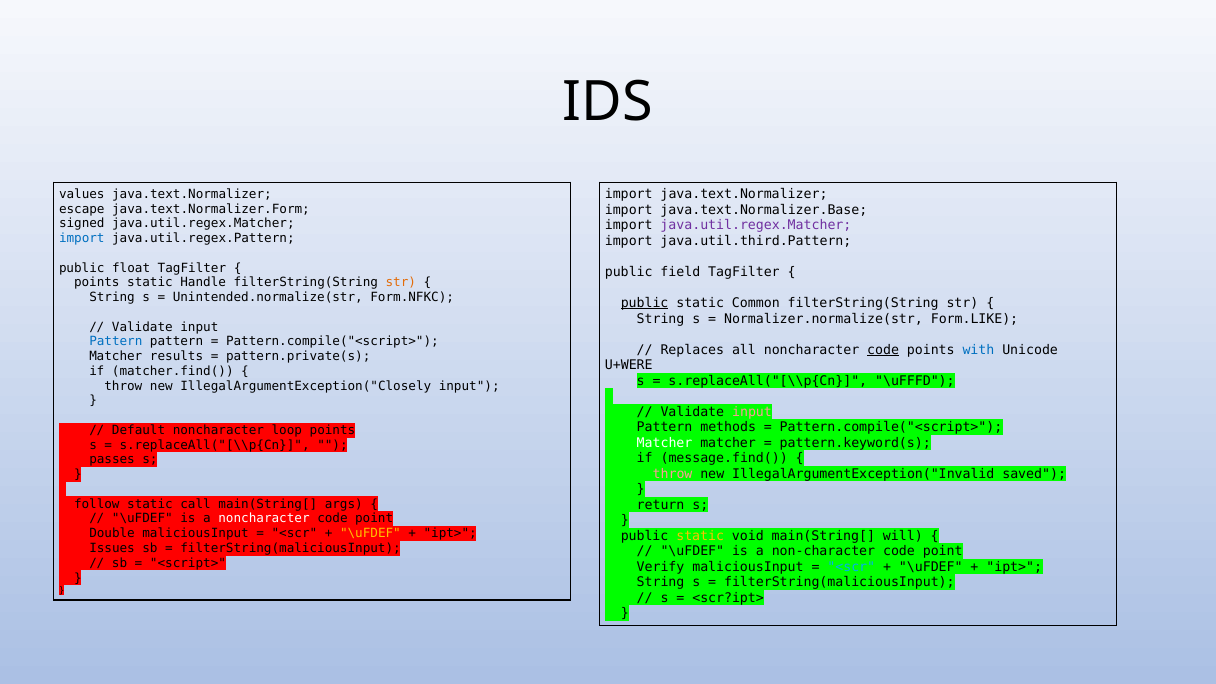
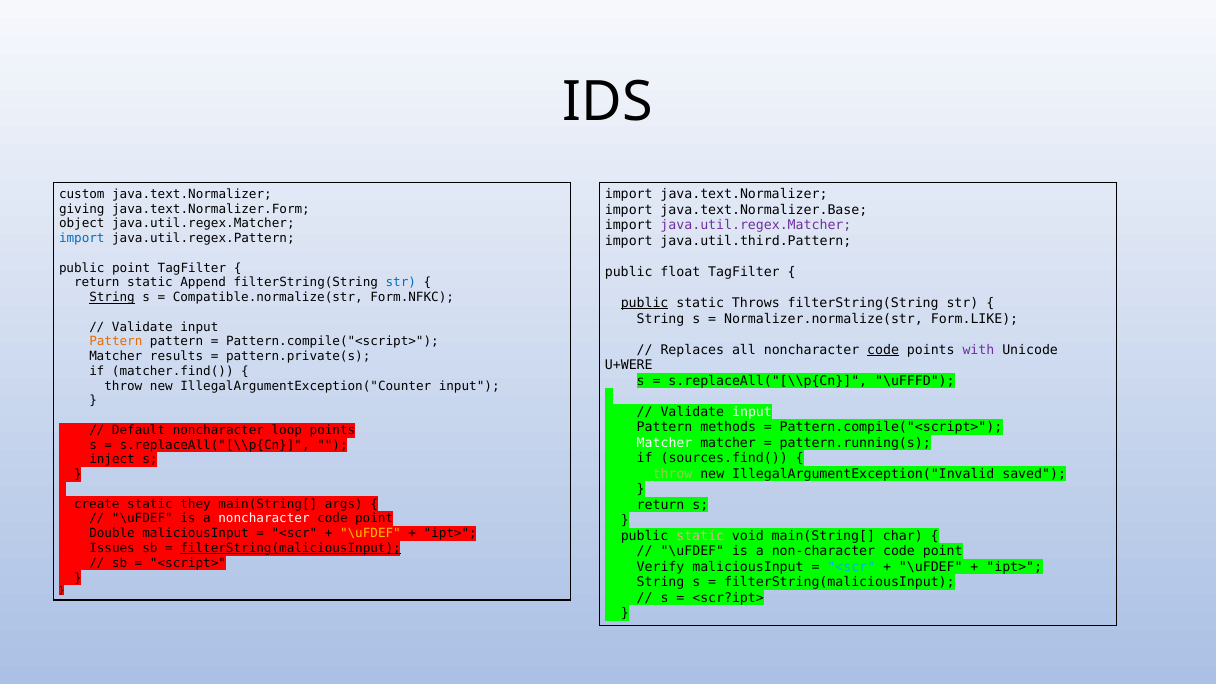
values: values -> custom (82, 194)
escape: escape -> giving (82, 209)
signed: signed -> object (82, 224)
public float: float -> point (131, 268)
field: field -> float (680, 272)
points: points -> return (97, 283)
Handle: Handle -> Append (203, 283)
str colour: orange -> blue (401, 283)
String underline: none -> present (112, 297)
Unintended.normalize(str: Unintended.normalize(str -> Compatible.normalize(str (268, 297)
Common: Common -> Throws (756, 303)
Pattern colour: blue -> orange (116, 342)
with colour: blue -> purple (978, 350)
IllegalArgumentException("Closely: IllegalArgumentException("Closely -> IllegalArgumentException("Counter (306, 386)
input colour: pink -> white (752, 412)
pattern.keyword(s: pattern.keyword(s -> pattern.running(s (855, 443)
message.find(: message.find( -> sources.find( (724, 458)
passes: passes -> inject (112, 460)
throw colour: pink -> light green (673, 474)
follow: follow -> create (97, 504)
call: call -> they (196, 504)
static colour: yellow -> pink (700, 536)
will: will -> char (903, 536)
filterString(maliciousInput underline: none -> present (291, 548)
